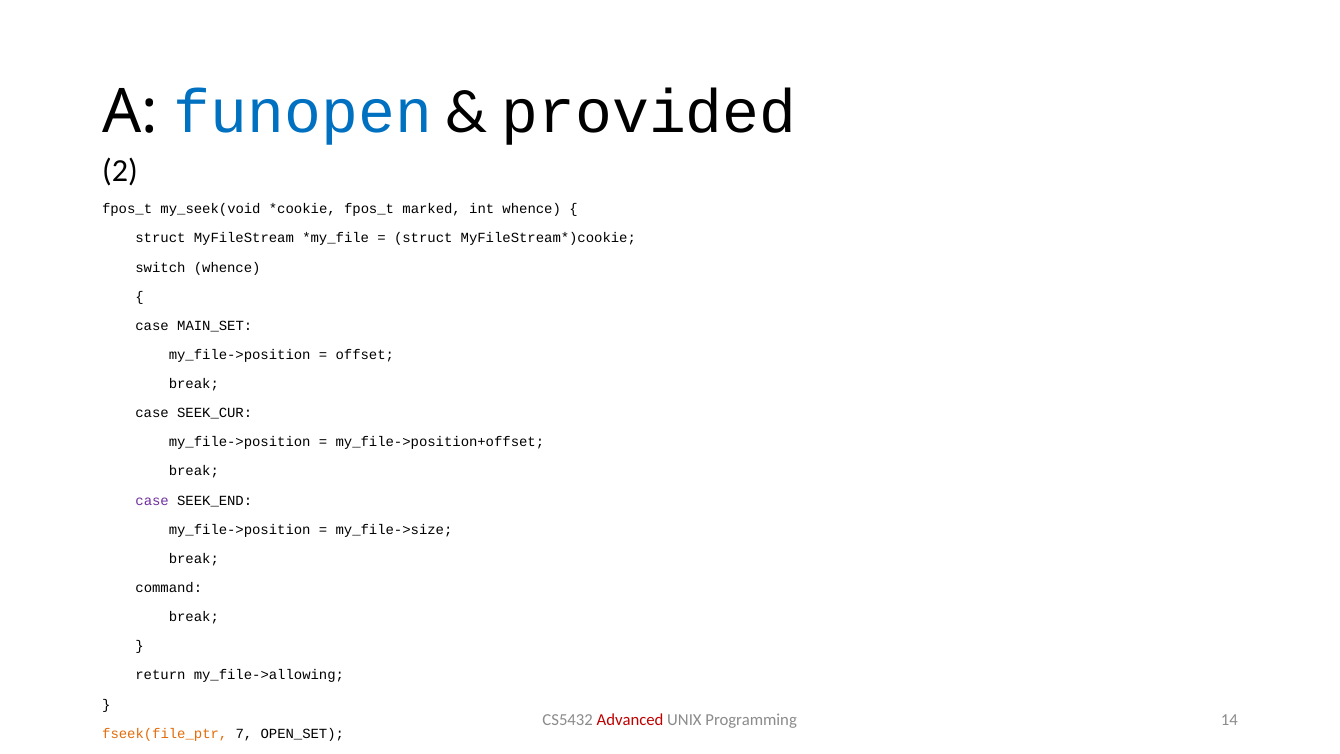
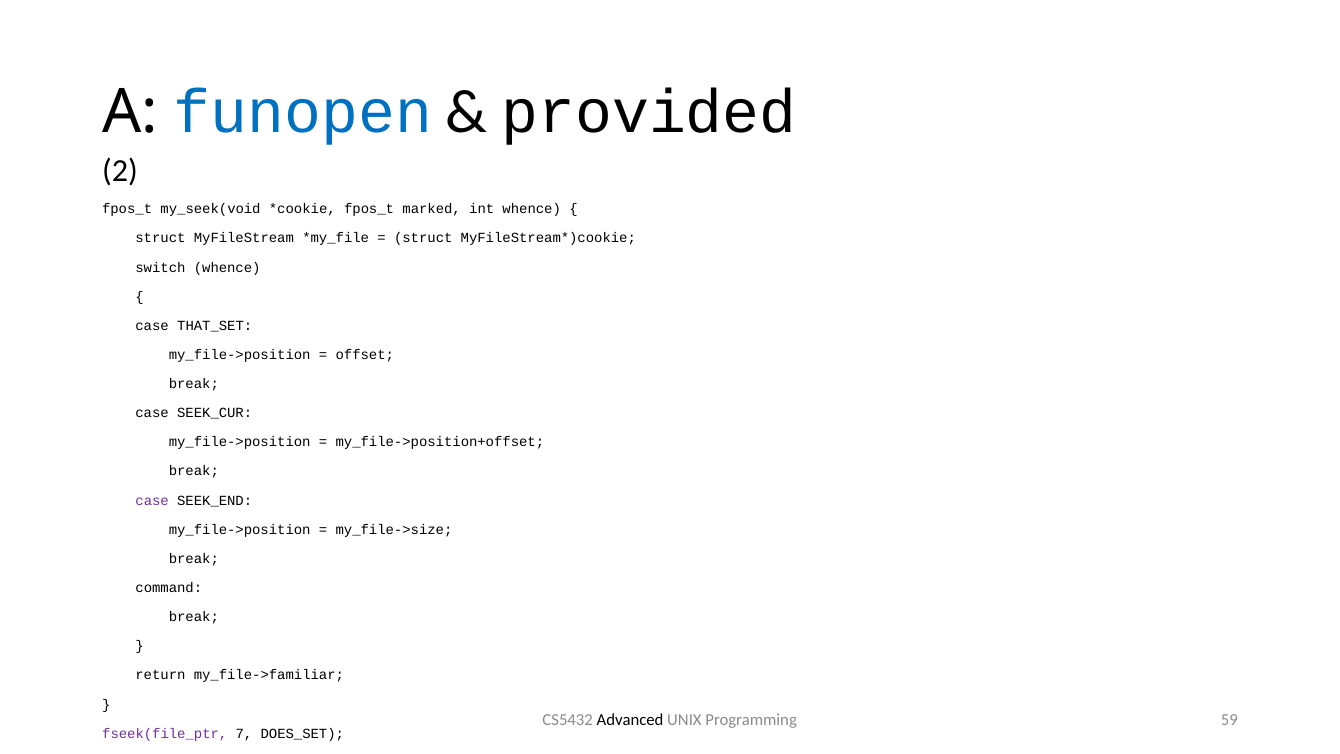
MAIN_SET: MAIN_SET -> THAT_SET (215, 326)
my_file->allowing: my_file->allowing -> my_file->familiar (269, 675)
Advanced colour: red -> black (630, 720)
14: 14 -> 59 (1229, 720)
fseek(file_ptr colour: orange -> purple (165, 733)
OPEN_SET: OPEN_SET -> DOES_SET (302, 733)
